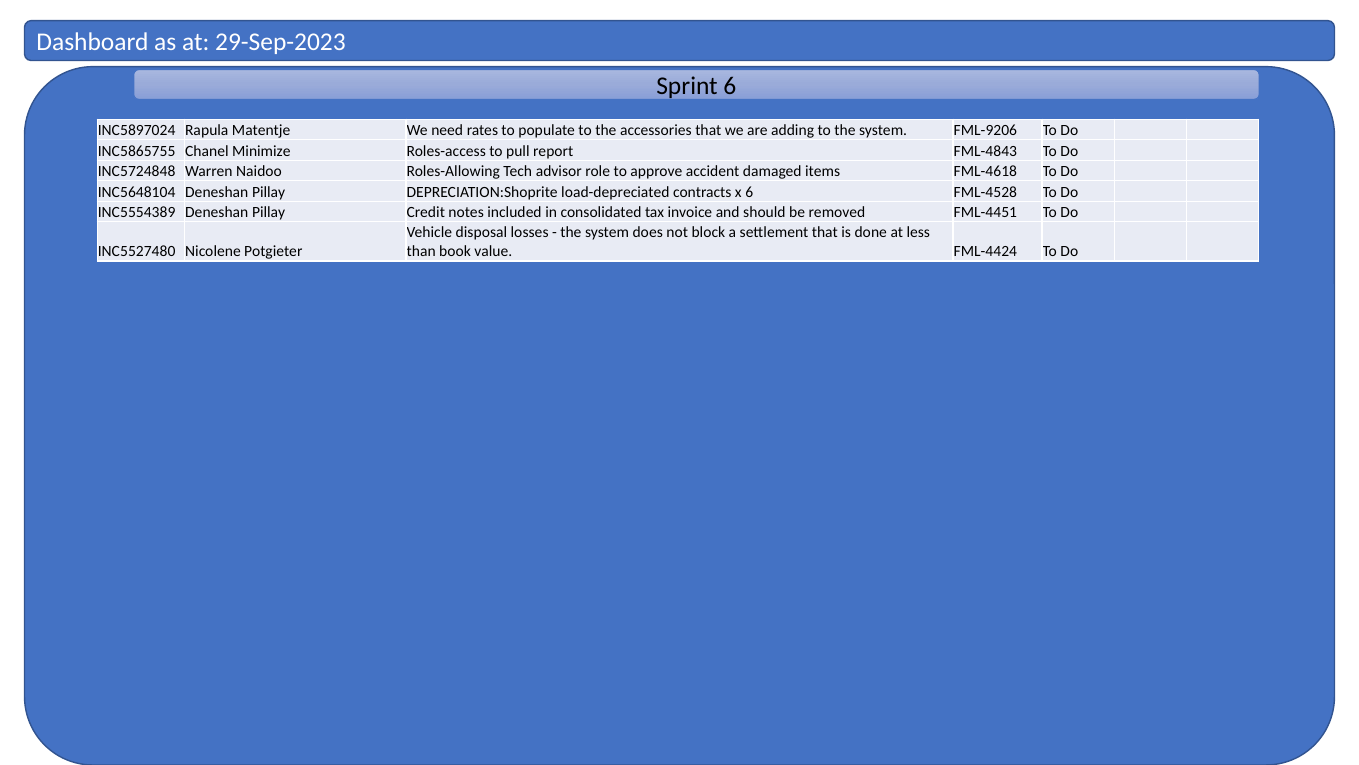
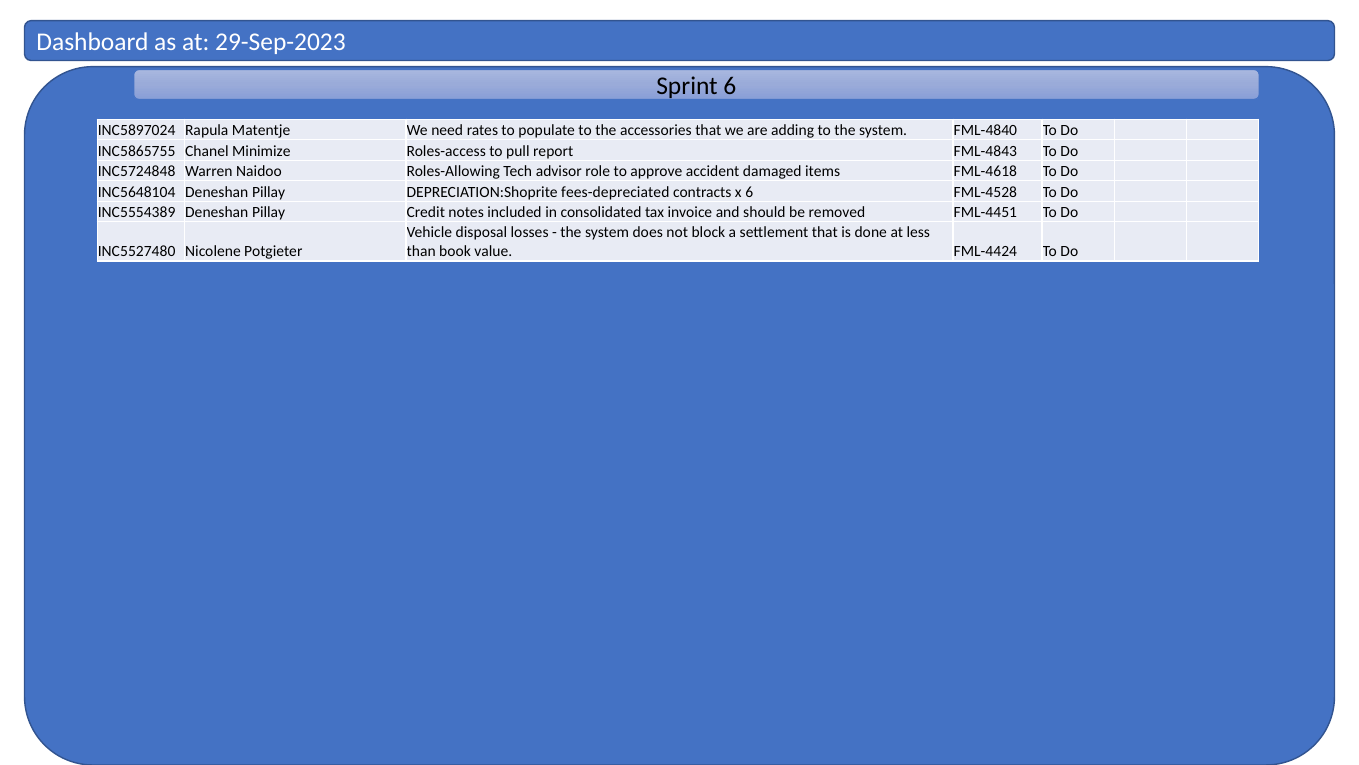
FML-9206: FML-9206 -> FML-4840 (985, 130)
load-depreciated: load-depreciated -> fees-depreciated (615, 192)
